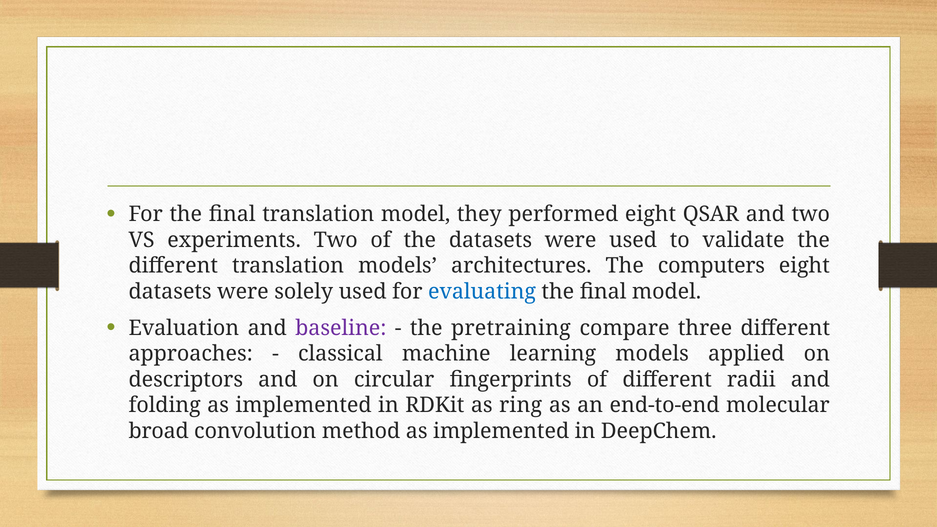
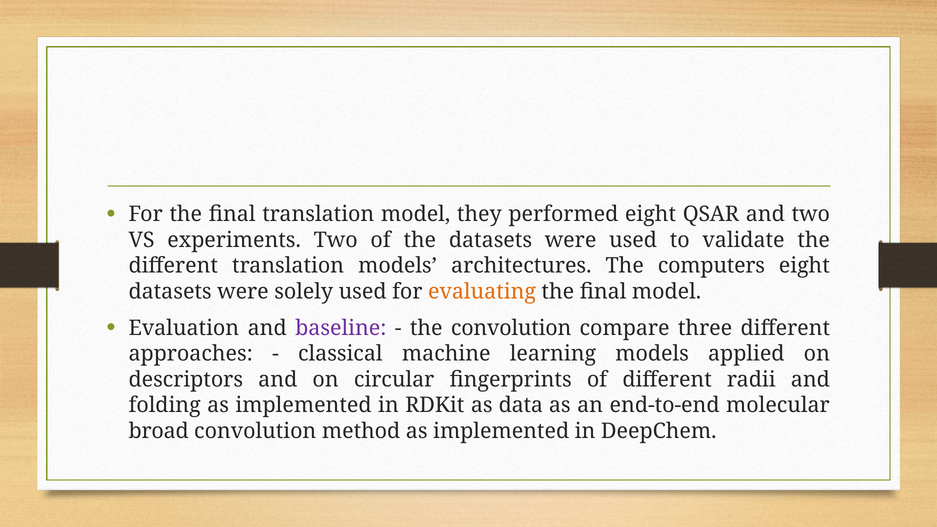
evaluating colour: blue -> orange (482, 292)
the pretraining: pretraining -> convolution (511, 328)
ring: ring -> data (521, 405)
